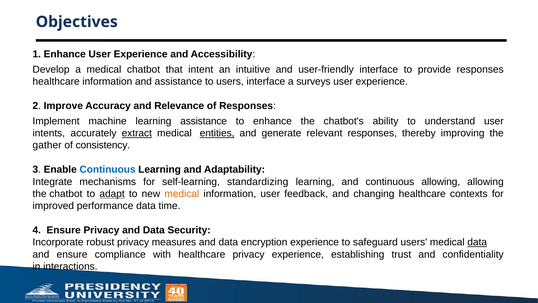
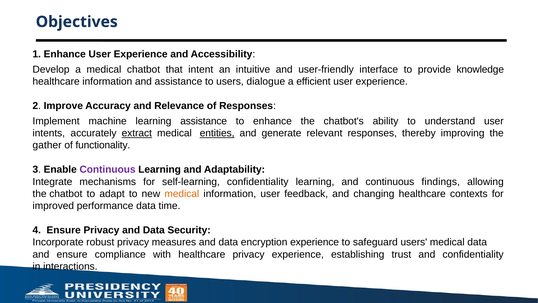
provide responses: responses -> knowledge (480, 69)
users interface: interface -> dialogue (266, 81)
surveys: surveys -> efficient (313, 81)
consistency: consistency -> functionality (103, 145)
Continuous colour: blue -> purple (108, 169)
self-learning standardizing: standardizing -> confidentiality (258, 181)
continuous allowing: allowing -> findings (441, 181)
adapt underline: present -> none (112, 194)
data underline: present -> none (477, 242)
